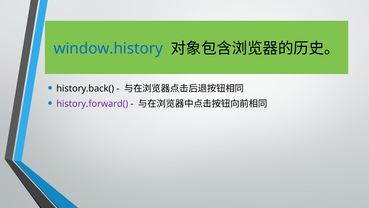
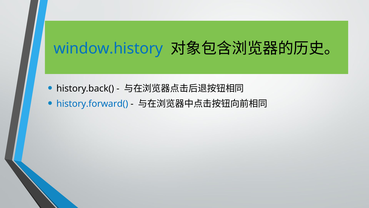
history.forward( colour: purple -> blue (92, 104)
